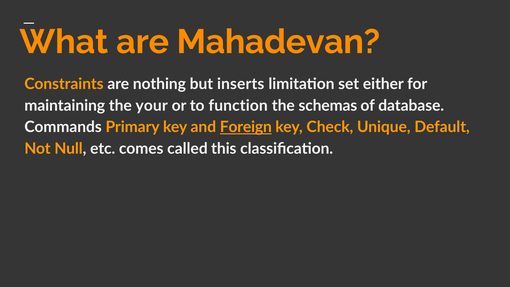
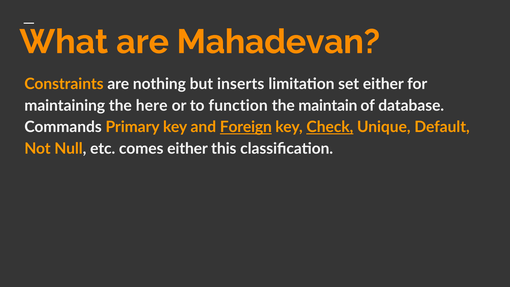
your: your -> here (152, 106)
schemas: schemas -> maintain (328, 106)
Check underline: none -> present (330, 127)
comes called: called -> either (188, 149)
